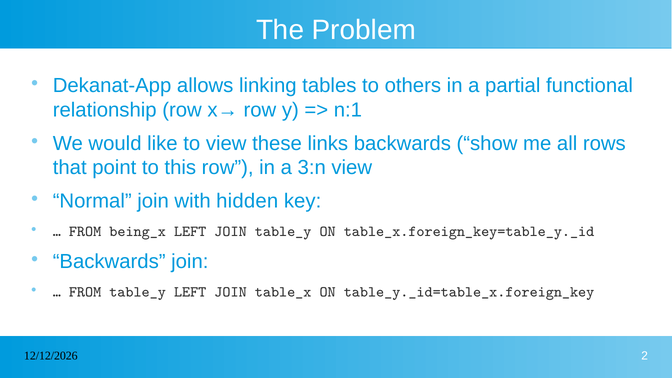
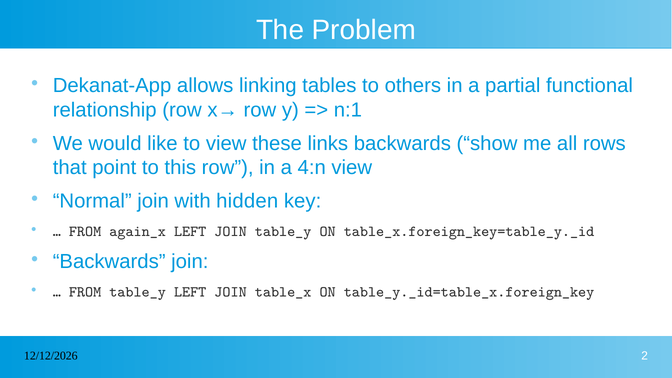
3:n: 3:n -> 4:n (312, 168)
being_x: being_x -> again_x (138, 231)
